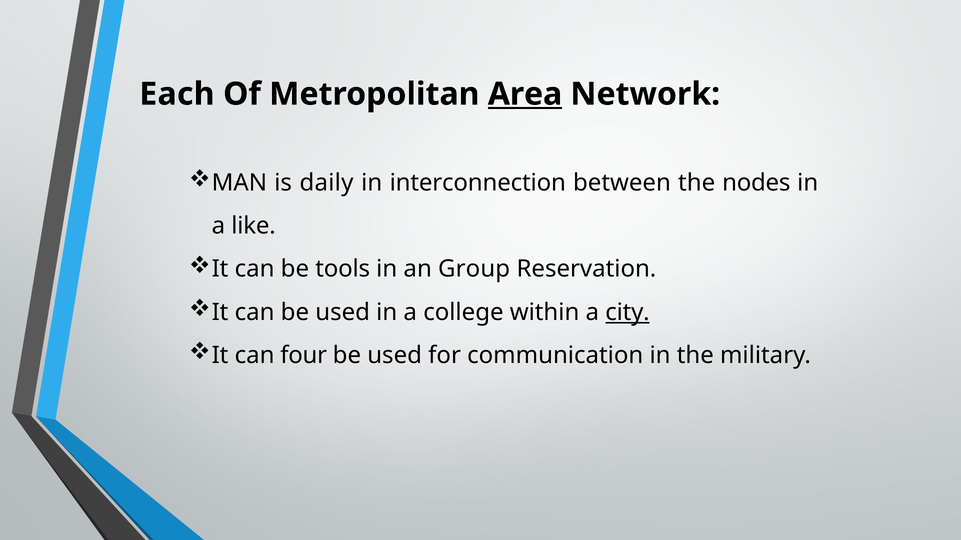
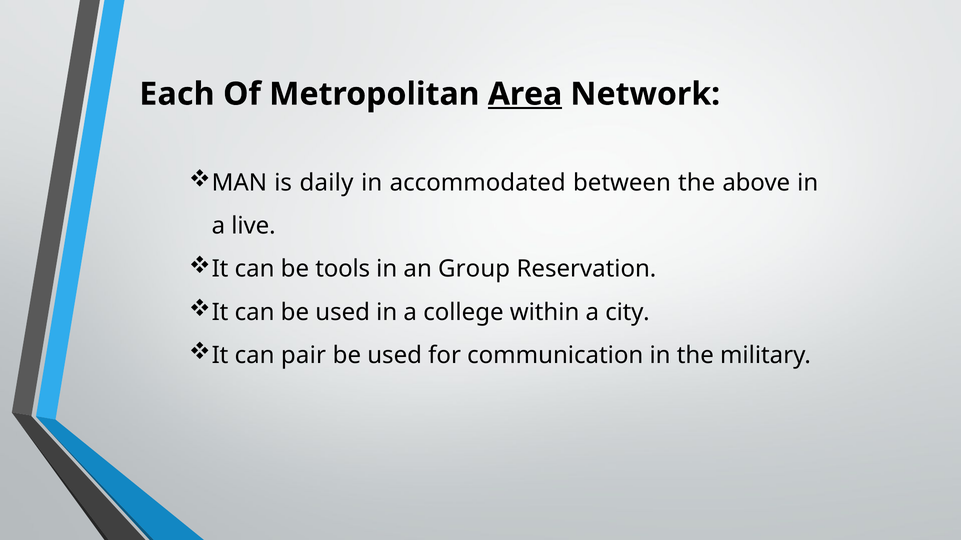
interconnection: interconnection -> accommodated (478, 183)
nodes: nodes -> above (756, 183)
like: like -> live (253, 226)
city underline: present -> none (627, 313)
four: four -> pair (303, 356)
